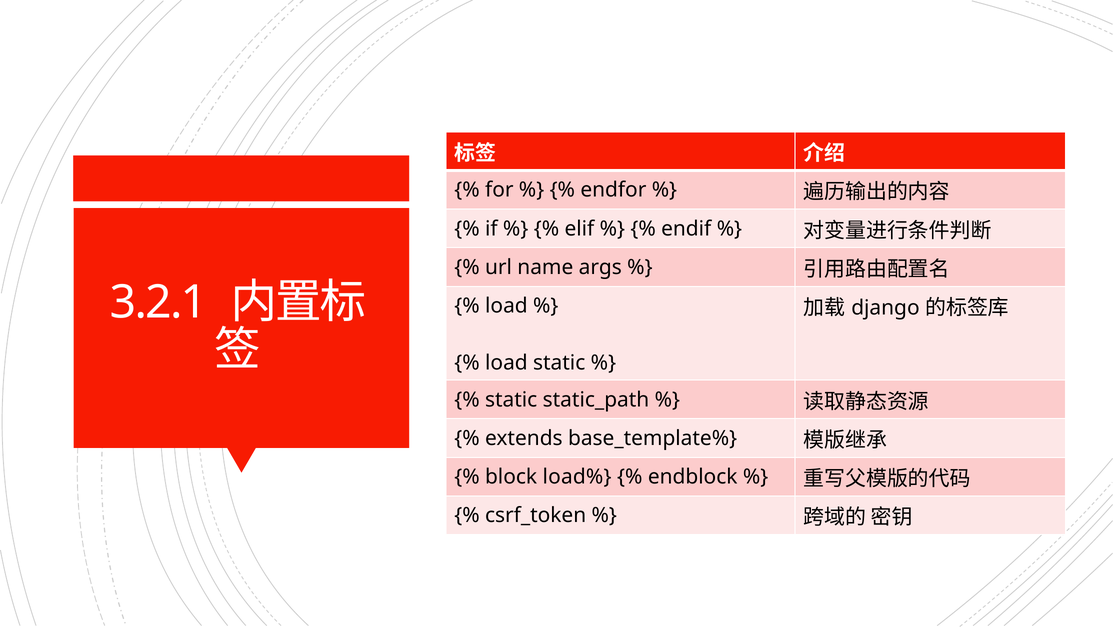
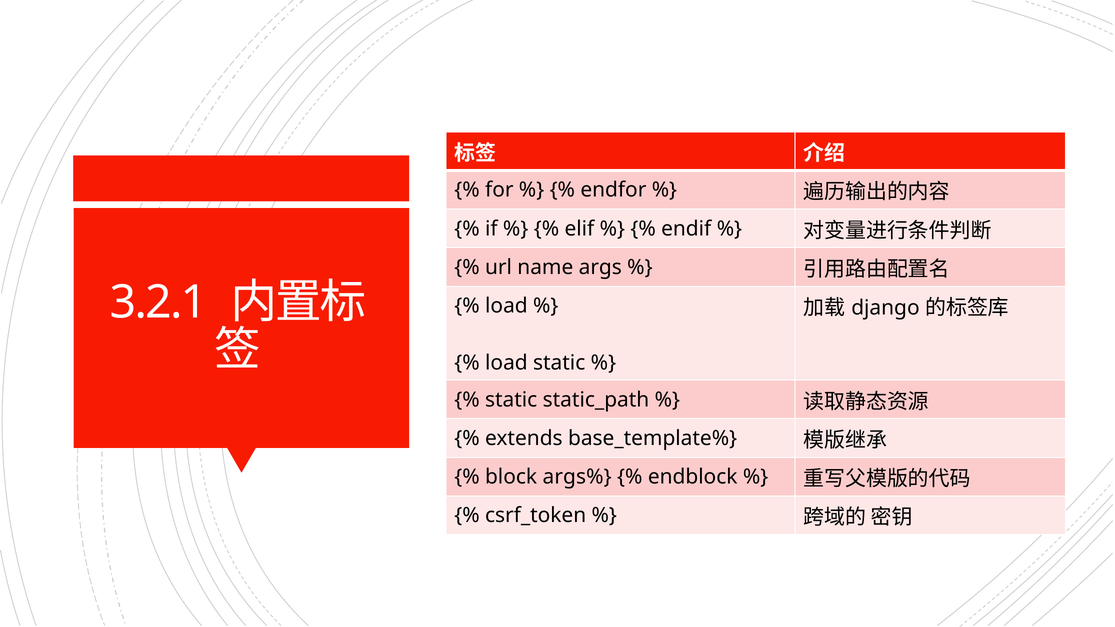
load%: load% -> args% (577, 477)
